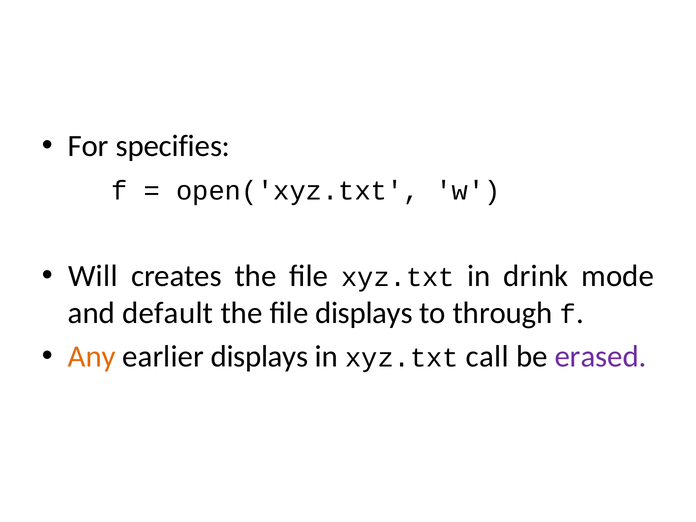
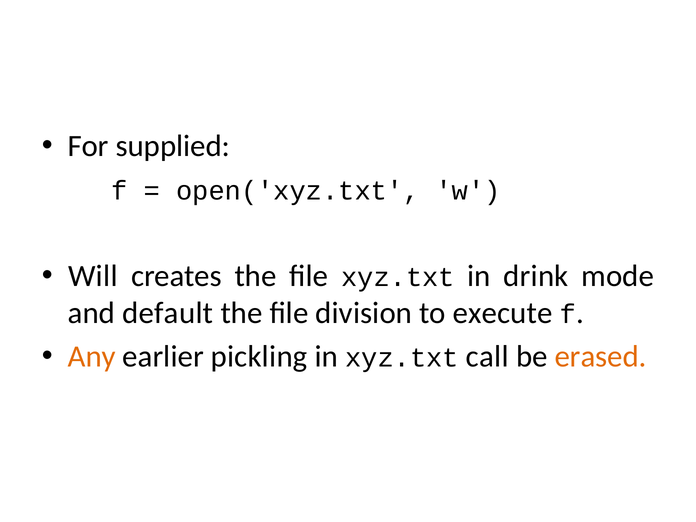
specifies: specifies -> supplied (173, 146)
file displays: displays -> division (364, 313)
through: through -> execute (503, 313)
earlier displays: displays -> pickling (259, 356)
erased colour: purple -> orange (601, 356)
